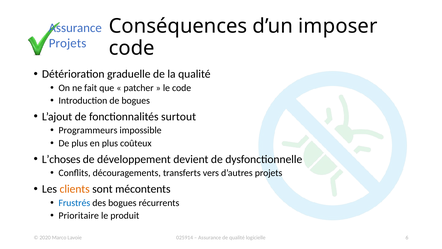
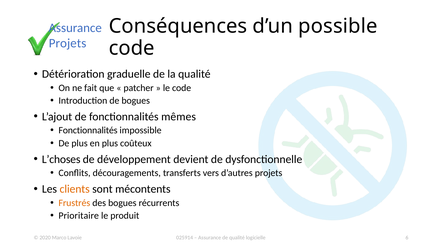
imposer: imposer -> possible (338, 26)
surtout: surtout -> mêmes (179, 116)
Programmeurs: Programmeurs -> Fonctionnalités (88, 130)
Frustrés colour: blue -> orange (74, 203)
